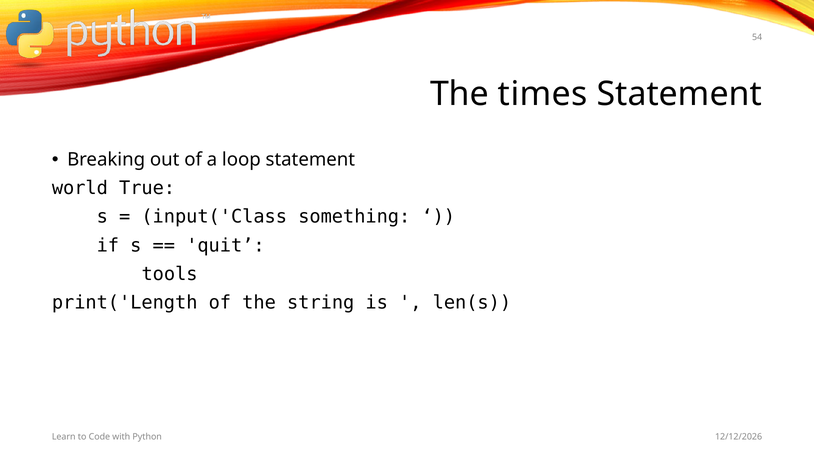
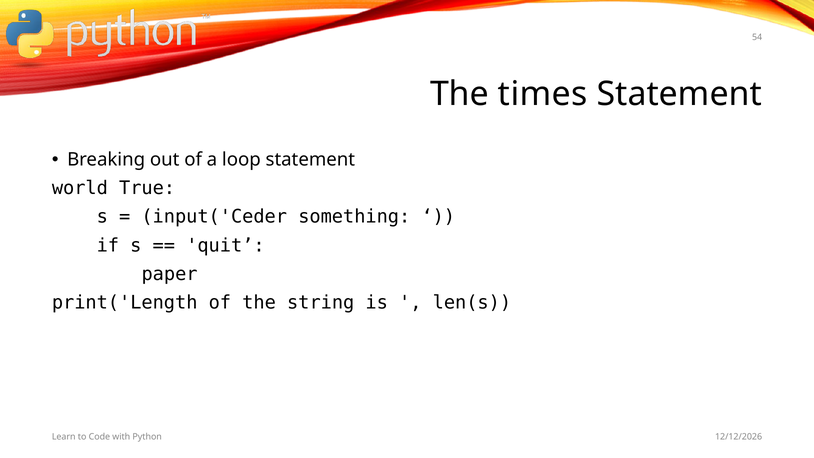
input('Class: input('Class -> input('Ceder (214, 217)
tools: tools -> paper (170, 274)
